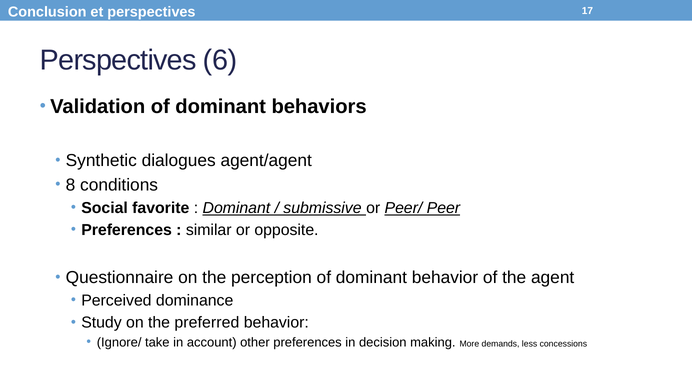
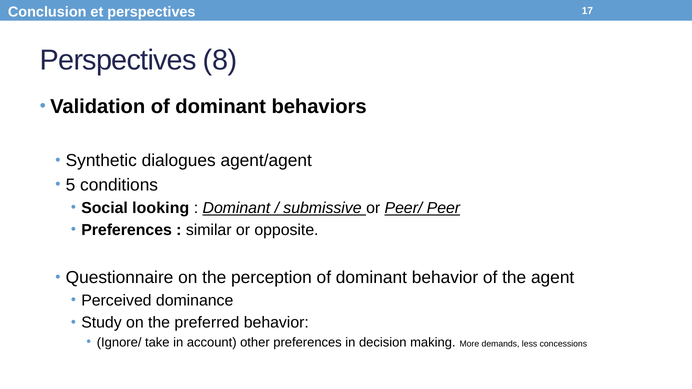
6: 6 -> 8 (220, 60)
8: 8 -> 5 (71, 185)
favorite: favorite -> looking (161, 208)
